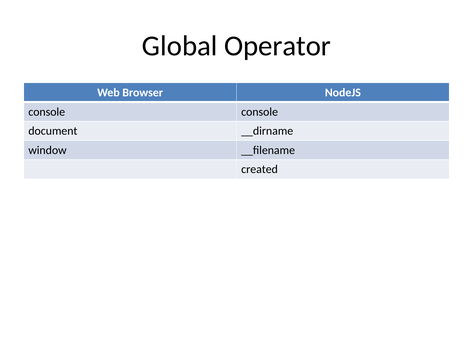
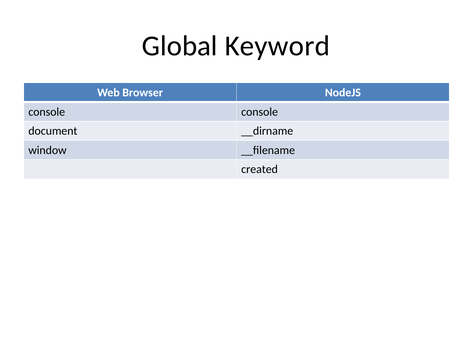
Operator: Operator -> Keyword (277, 46)
